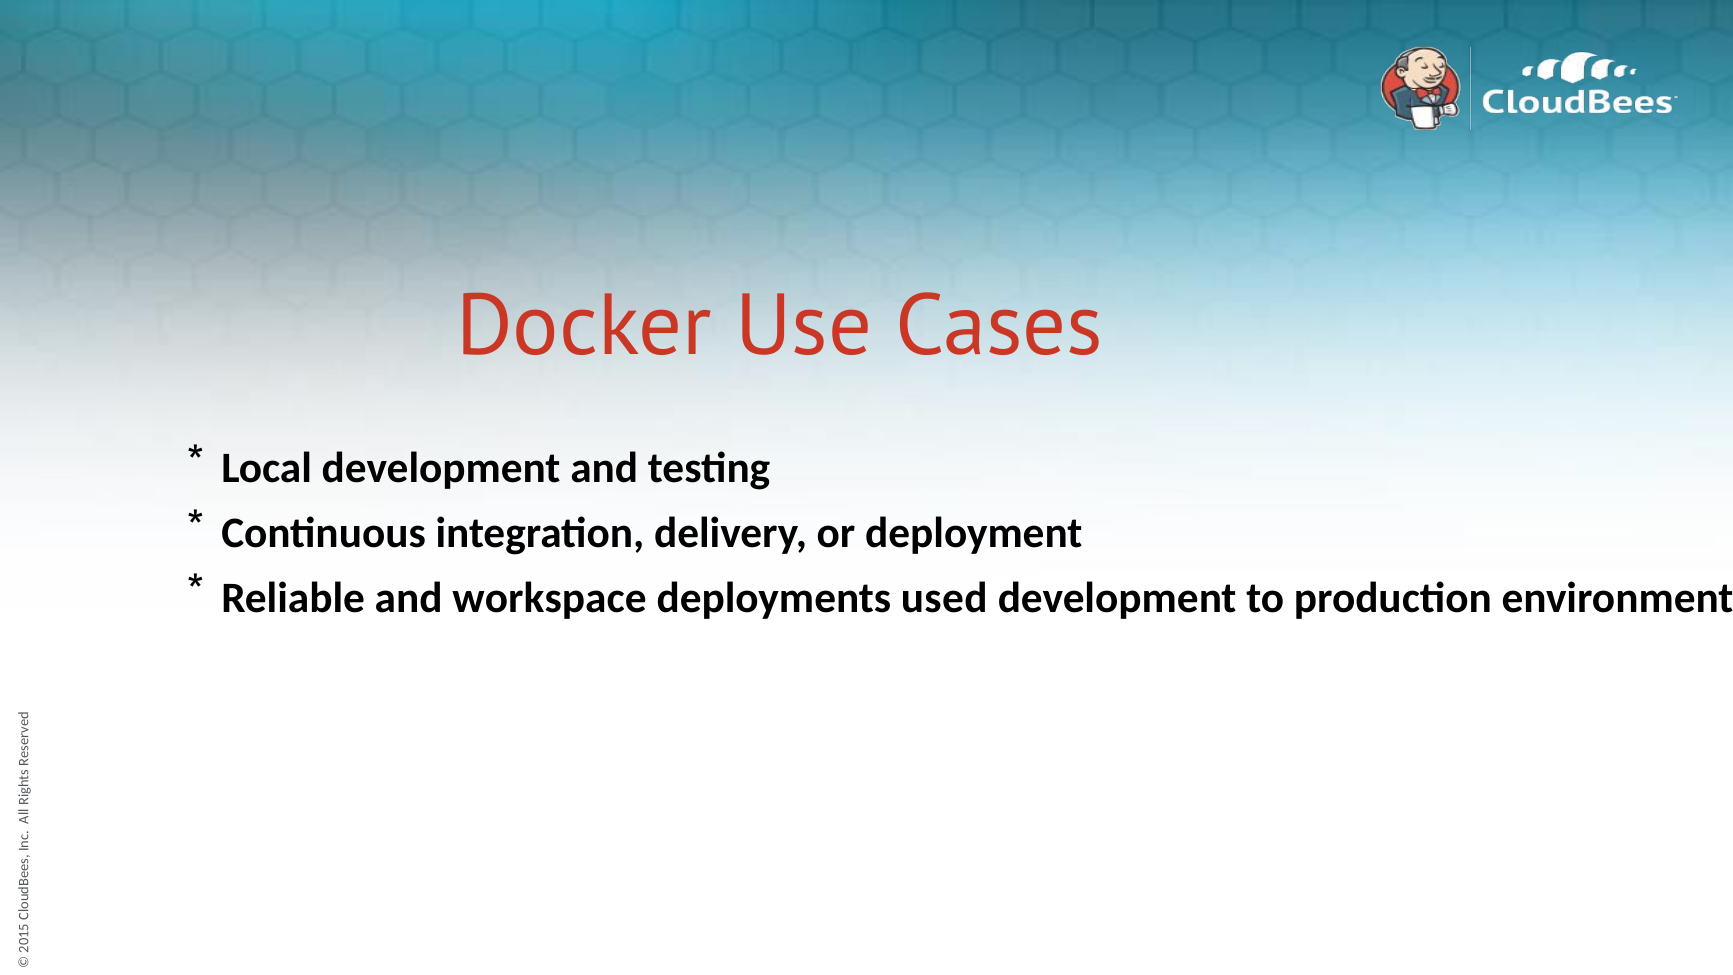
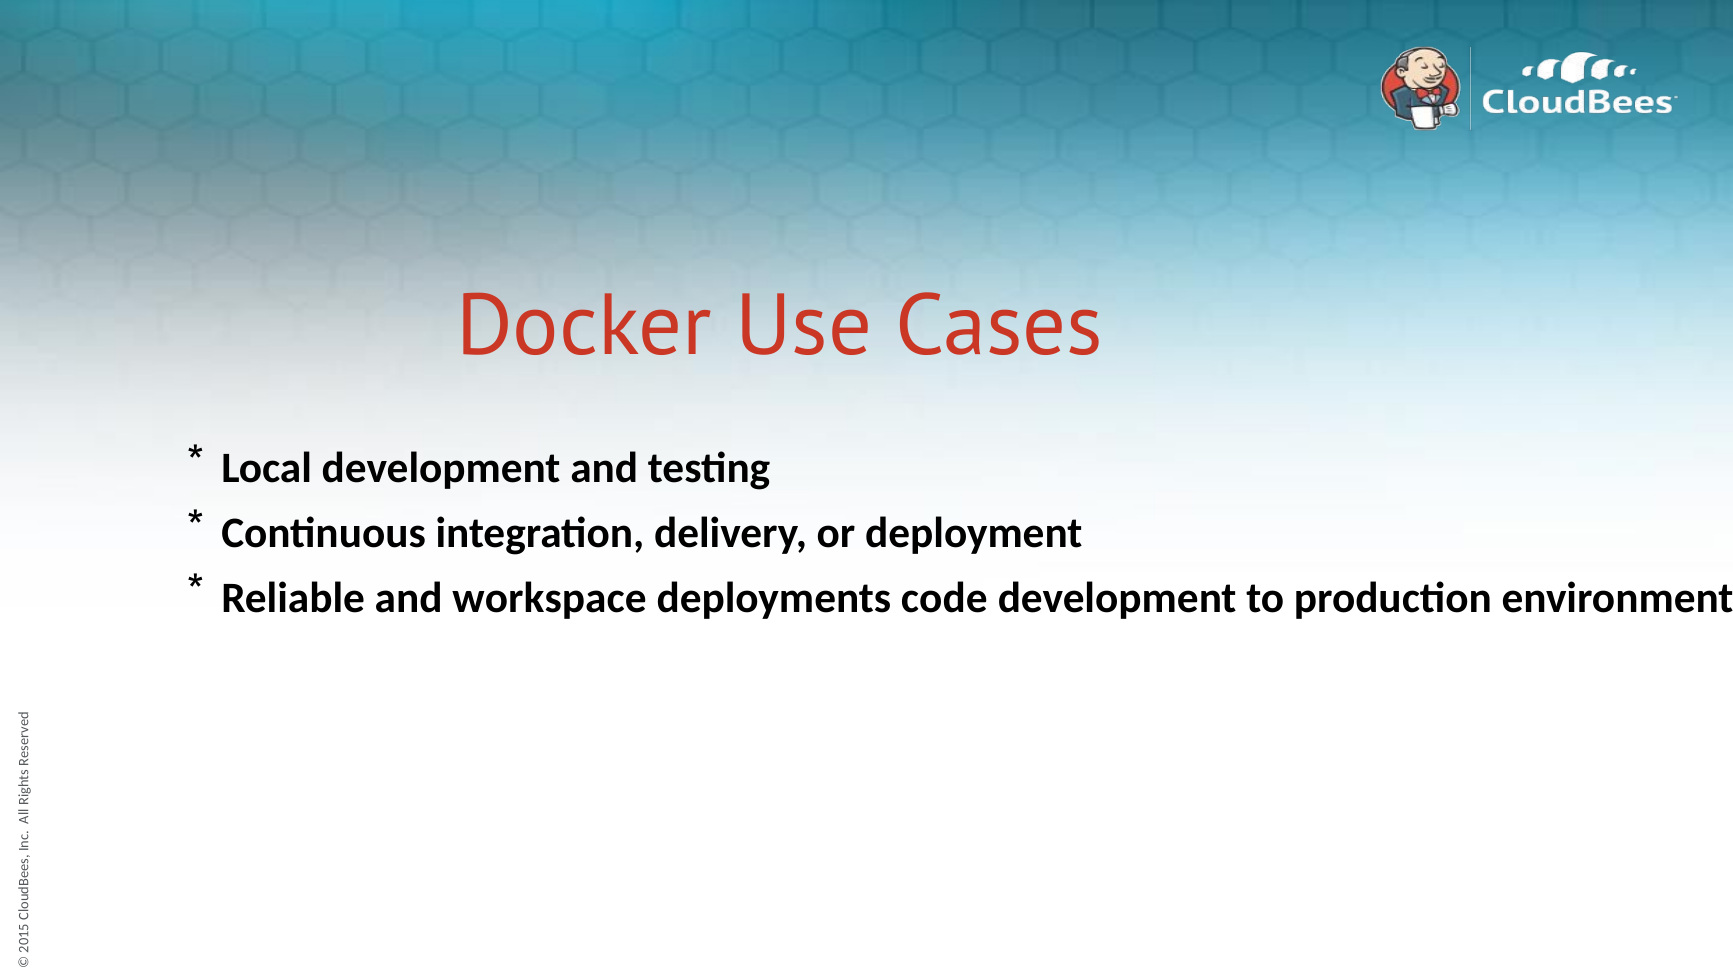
used: used -> code (944, 598)
